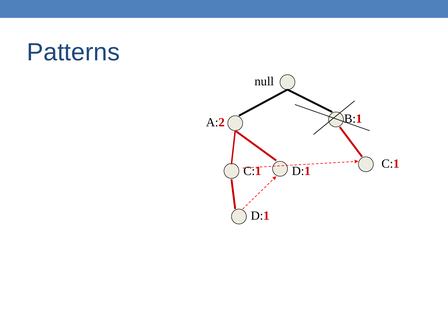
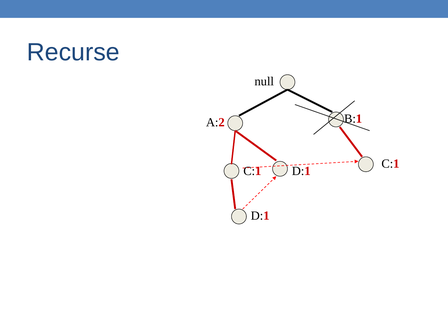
Patterns: Patterns -> Recurse (73, 52)
